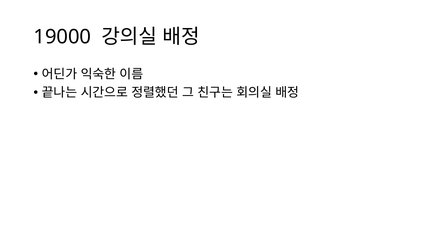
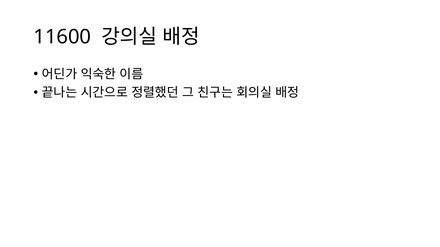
19000: 19000 -> 11600 (62, 37)
